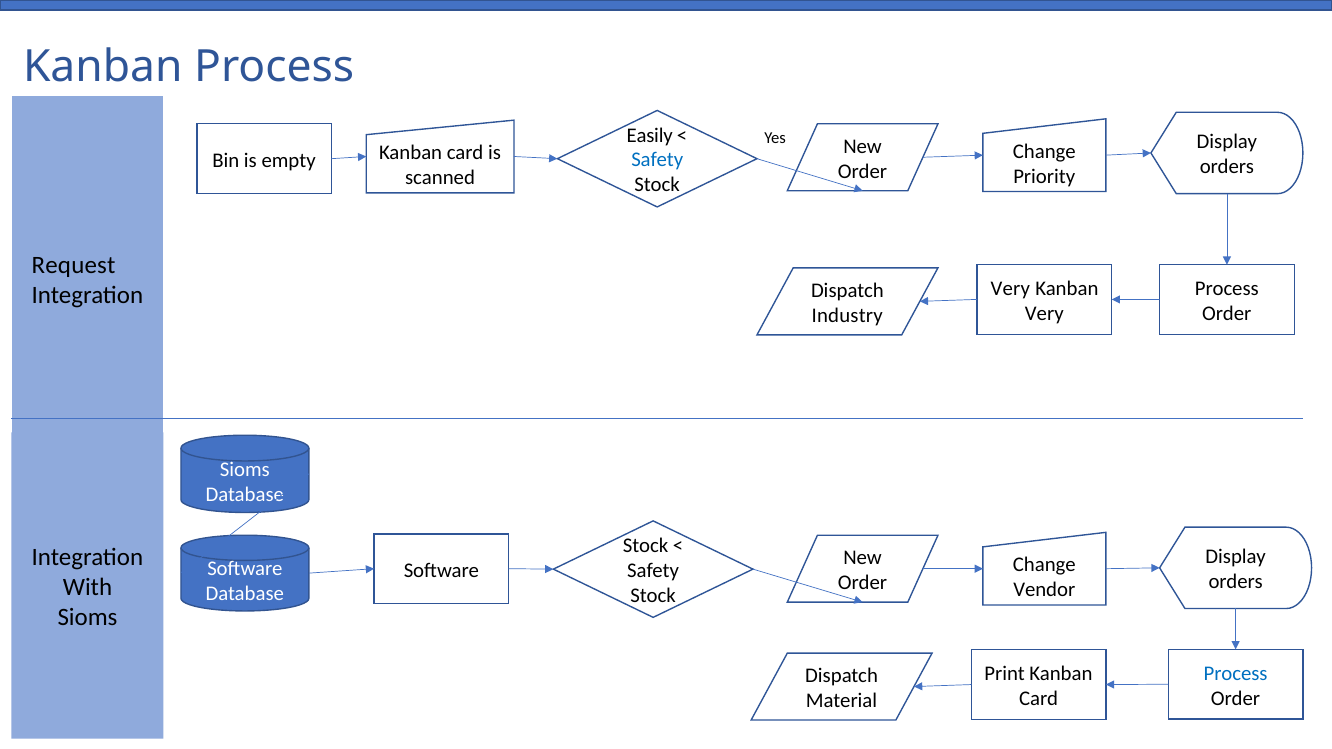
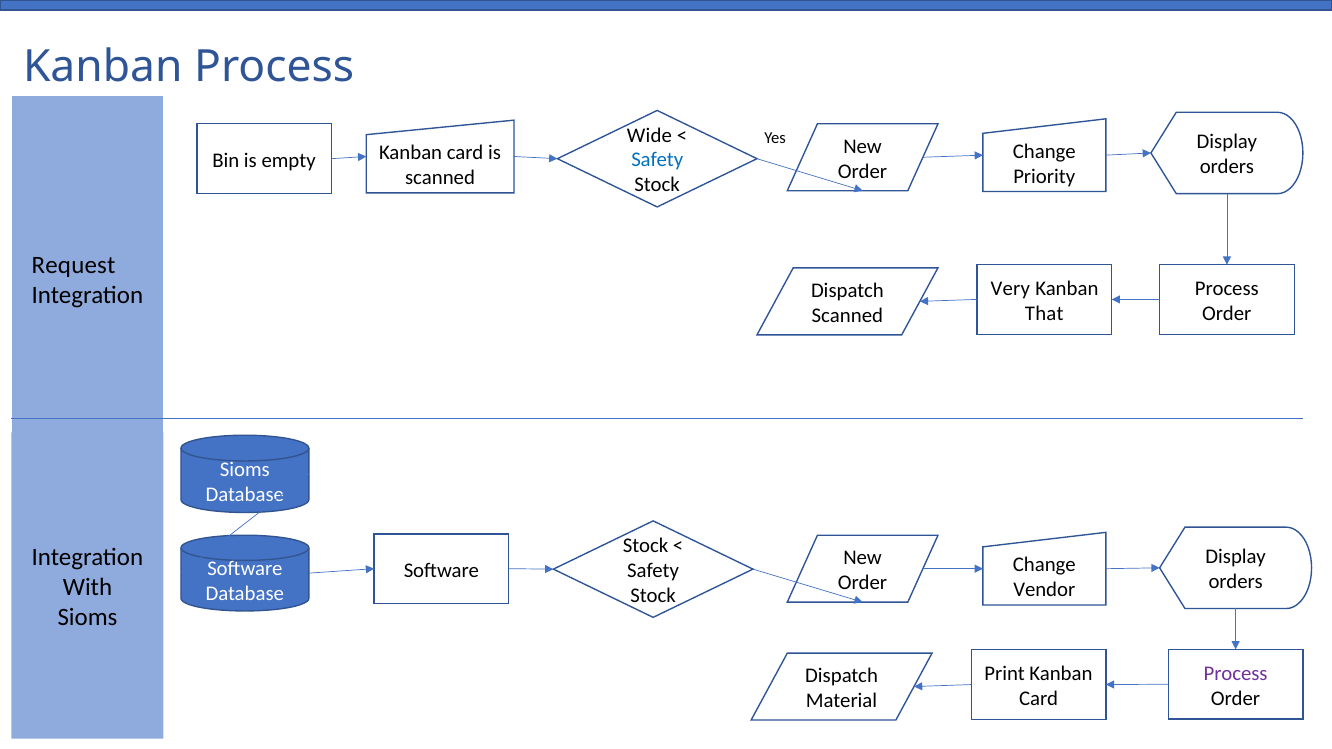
Easily: Easily -> Wide (649, 135)
Very: Very -> That (1044, 313)
Industry: Industry -> Scanned (847, 315)
Process colour: blue -> purple (1236, 673)
